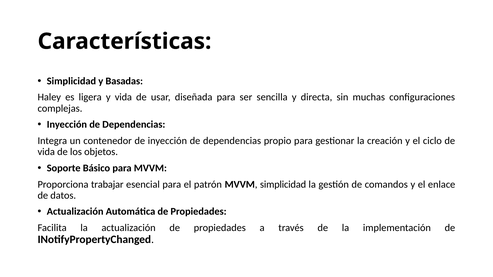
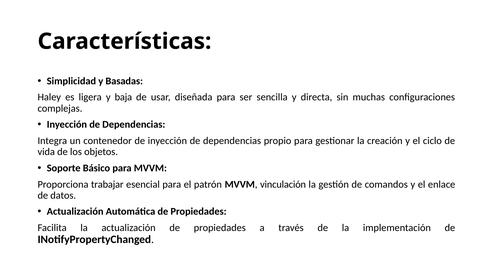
y vida: vida -> baja (123, 97)
MVVM simplicidad: simplicidad -> vinculación (283, 184)
